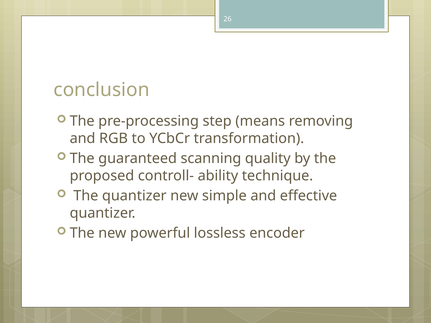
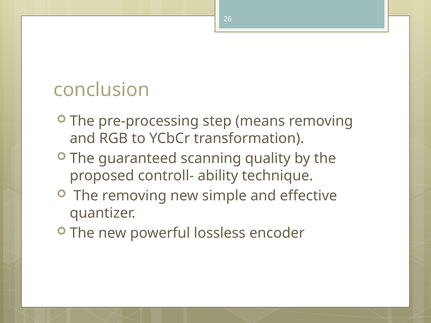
The quantizer: quantizer -> removing (134, 196)
